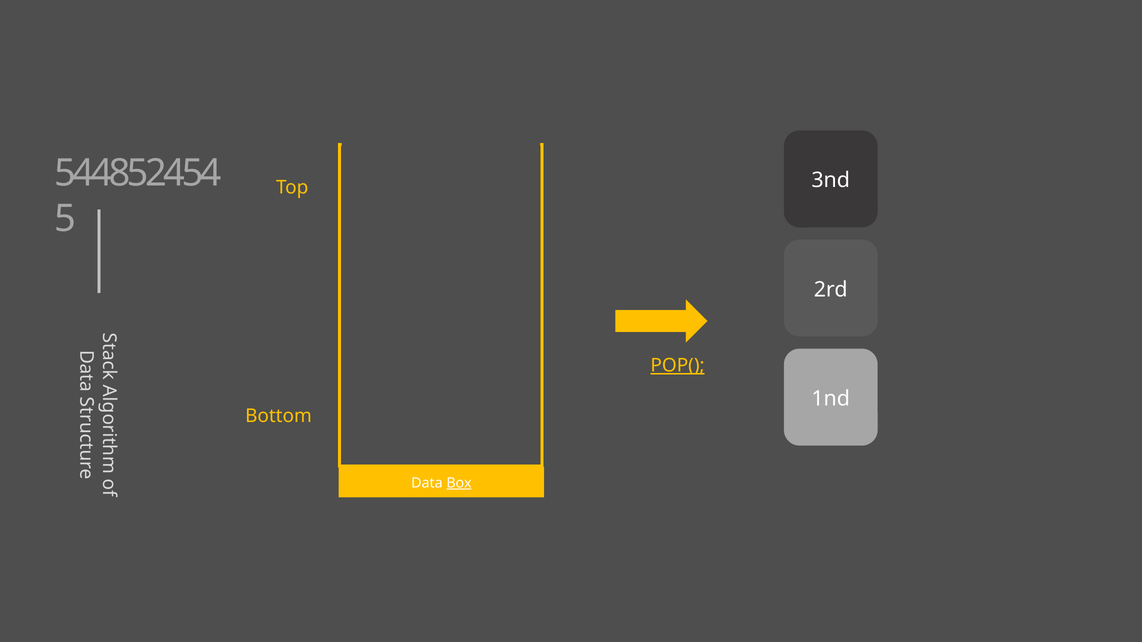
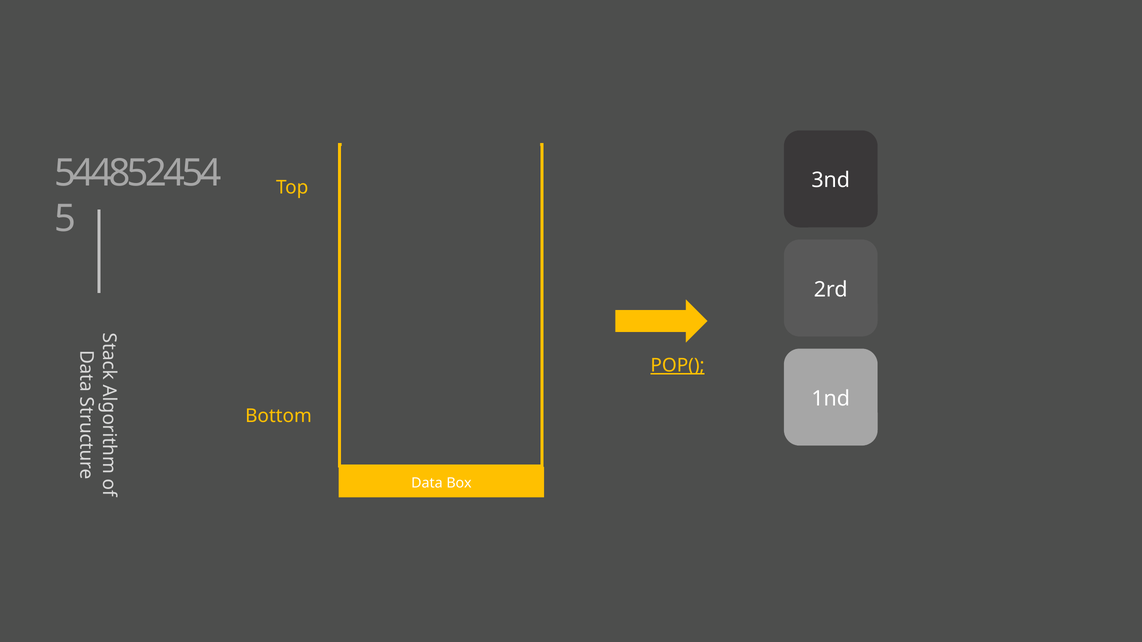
Box underline: present -> none (459, 483)
